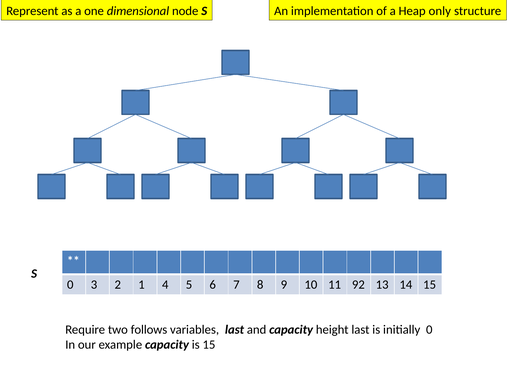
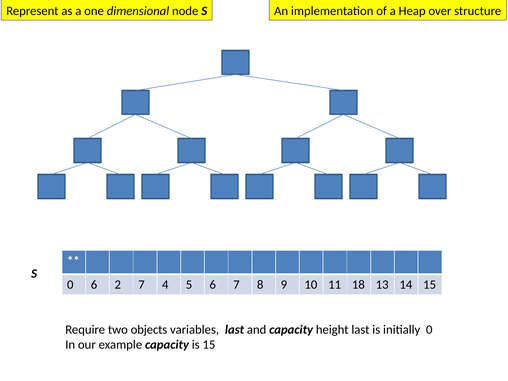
only: only -> over (440, 11)
0 3: 3 -> 6 (94, 285)
2 1: 1 -> 7 (141, 285)
92: 92 -> 18 (358, 285)
follows: follows -> objects (149, 330)
